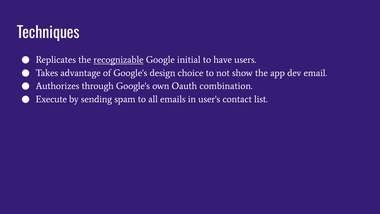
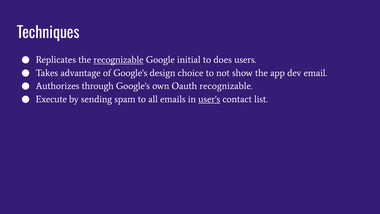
have: have -> does (223, 60)
Oauth combination: combination -> recognizable (226, 86)
user's underline: none -> present (209, 99)
